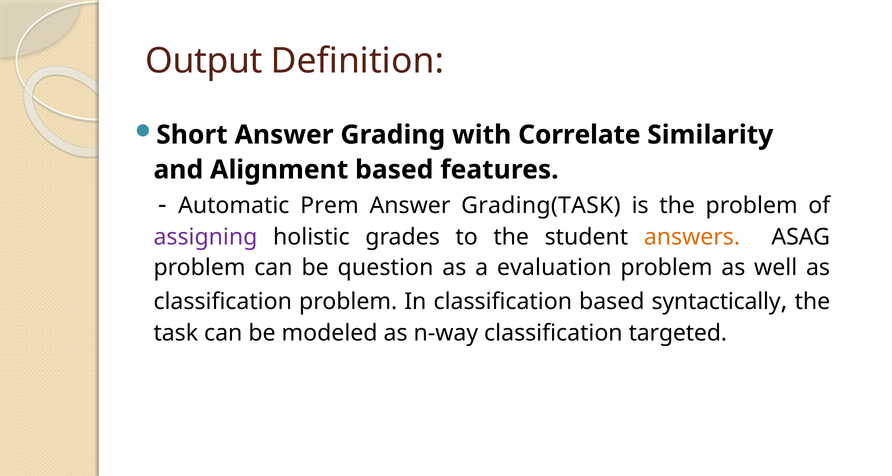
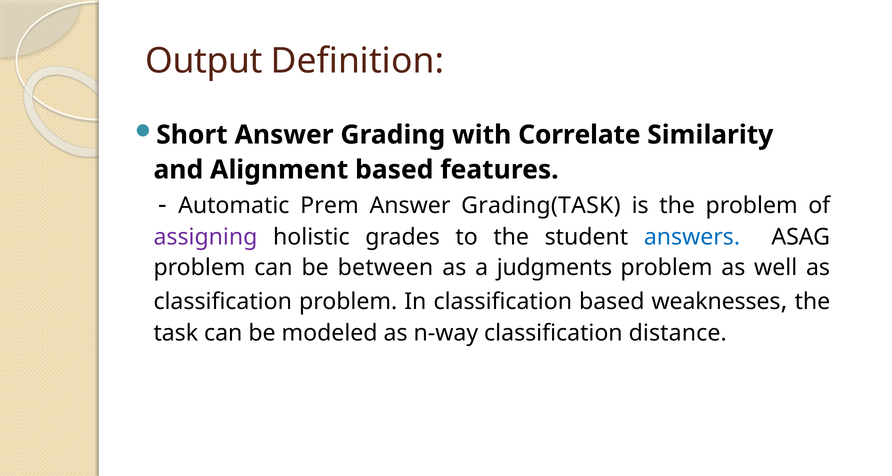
answers colour: orange -> blue (692, 237)
question: question -> between (385, 267)
evaluation: evaluation -> judgments (554, 267)
syntactically: syntactically -> weaknesses (716, 302)
targeted: targeted -> distance (678, 333)
